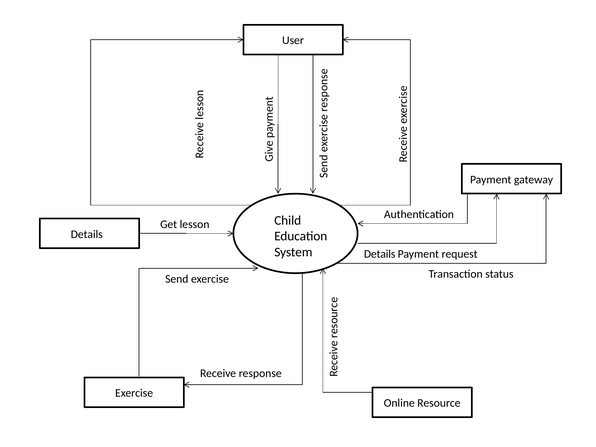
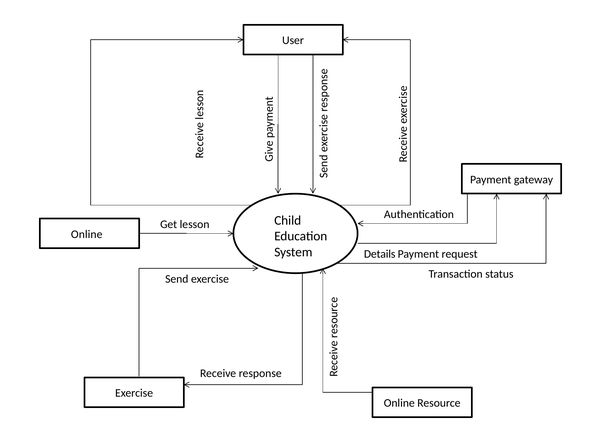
Details: Details -> Online (87, 234)
